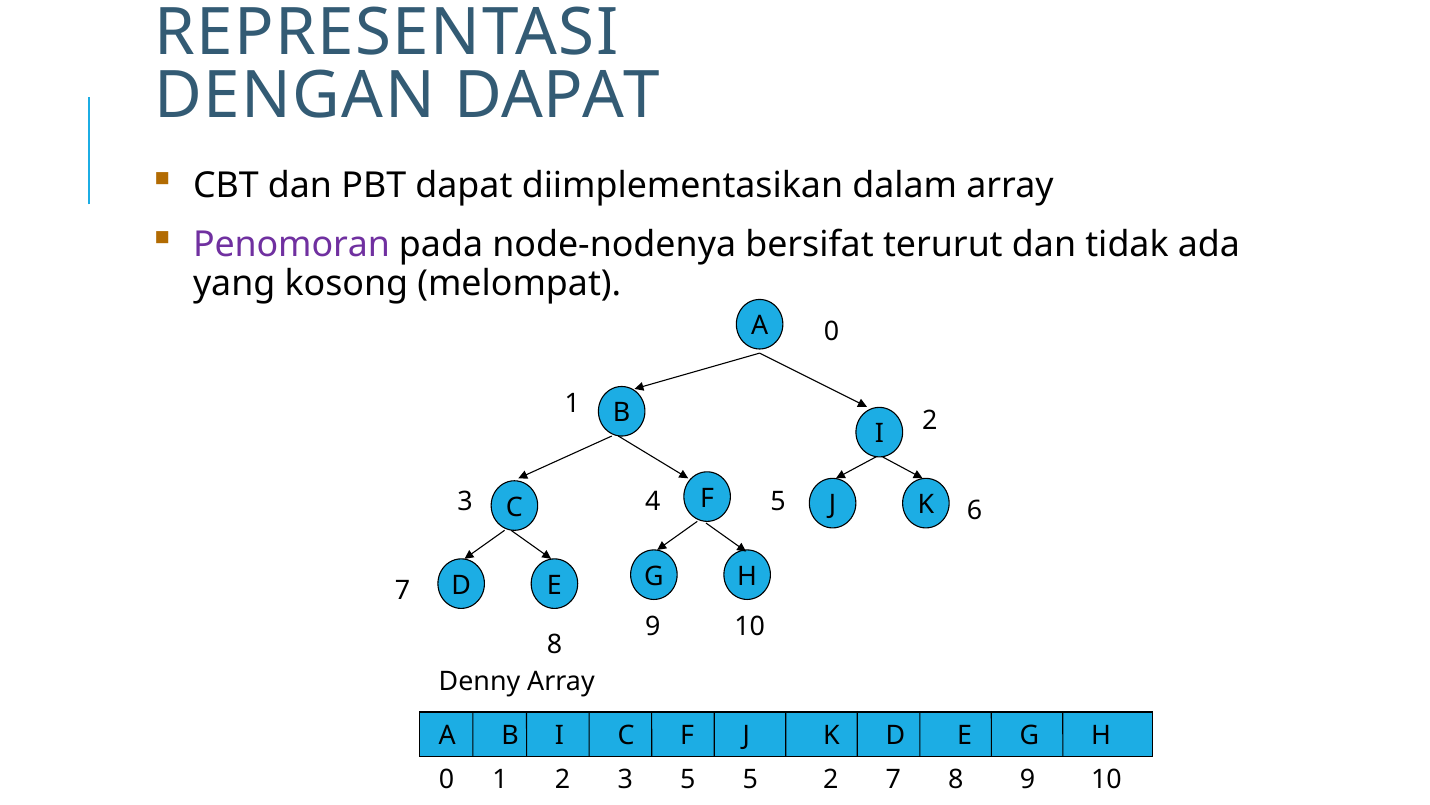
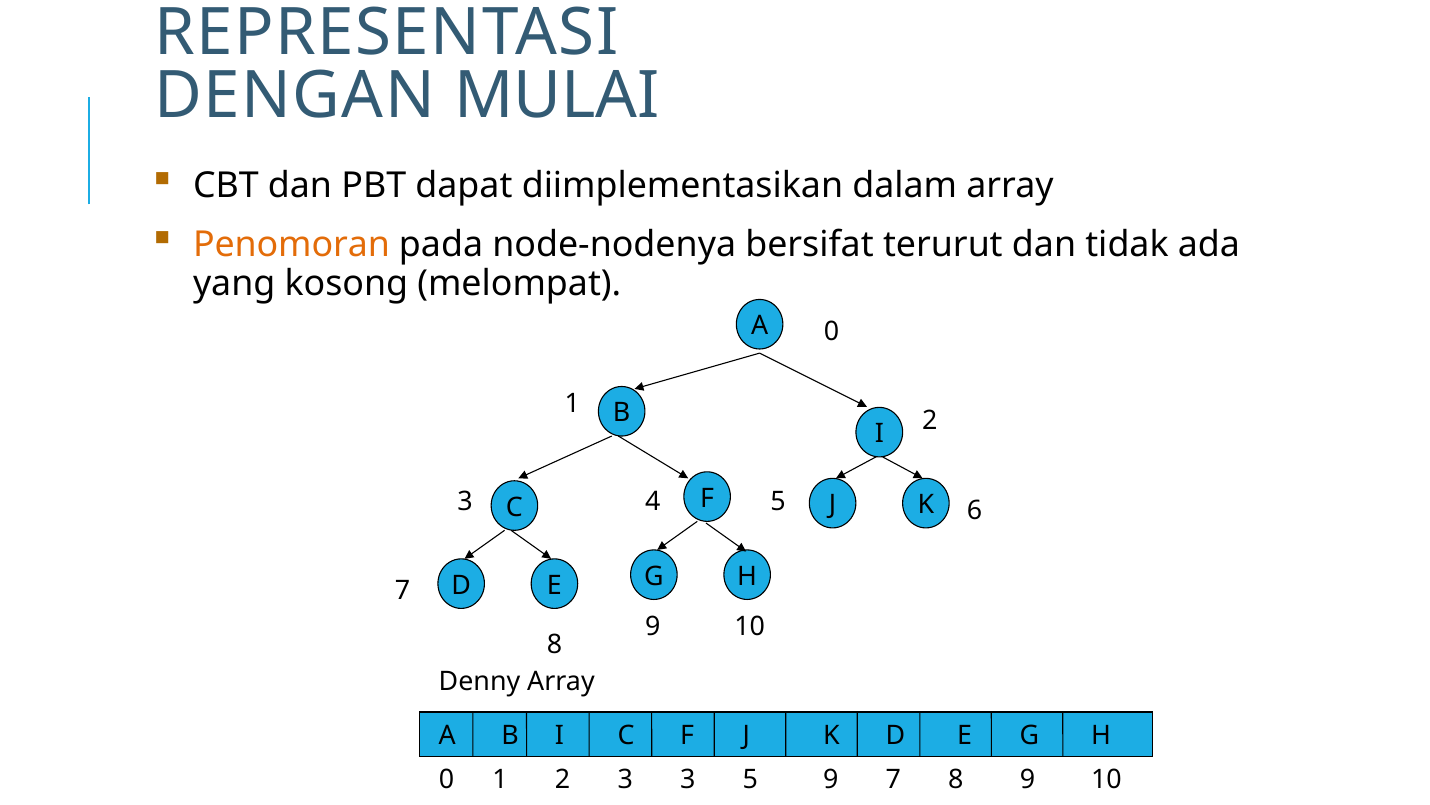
DENGAN DAPAT: DAPAT -> MULAI (557, 95)
Penomoran colour: purple -> orange (291, 245)
3 5: 5 -> 3 (688, 779)
5 2: 2 -> 9 (831, 779)
